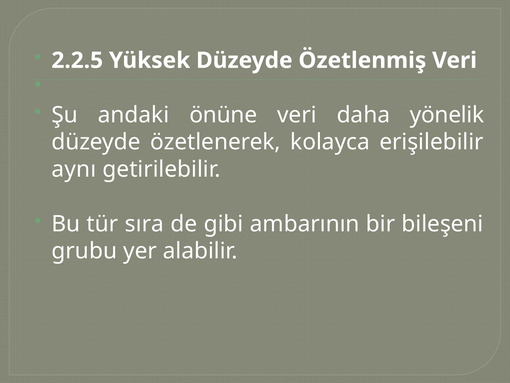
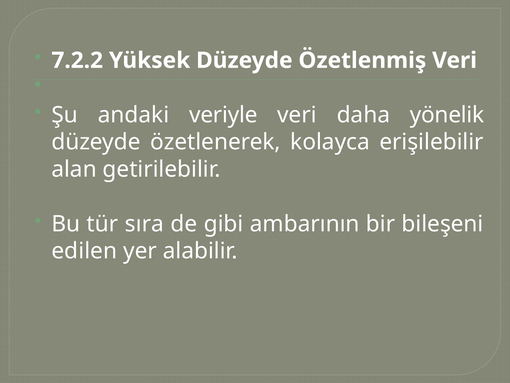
2.2.5: 2.2.5 -> 7.2.2 (77, 60)
önüne: önüne -> veriyle (223, 115)
aynı: aynı -> alan (74, 169)
grubu: grubu -> edilen (84, 251)
